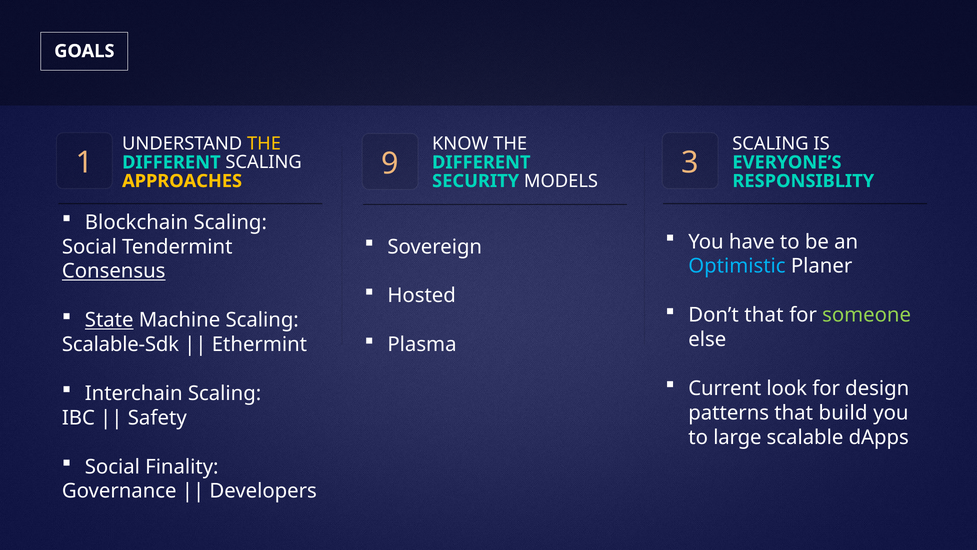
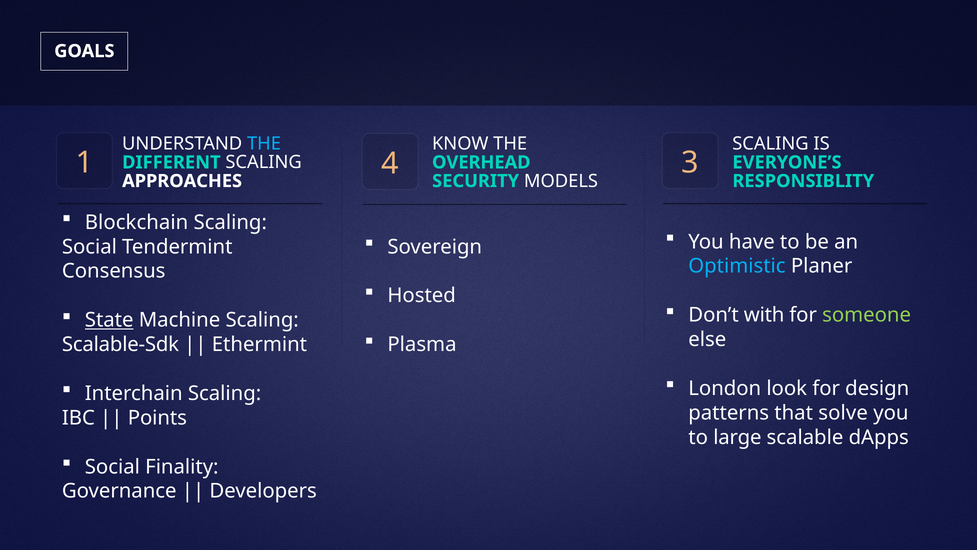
THE colour: yellow -> light blue (264, 144)
9: 9 -> 4 (390, 164)
DIFFERENT: DIFFERENT -> OVERHEAD (481, 162)
APPROACHES colour: yellow -> white (182, 181)
Consensus underline: present -> none (114, 271)
Don’t that: that -> with (764, 315)
Current: Current -> London (725, 388)
build: build -> solve (843, 413)
Safety: Safety -> Points (157, 418)
